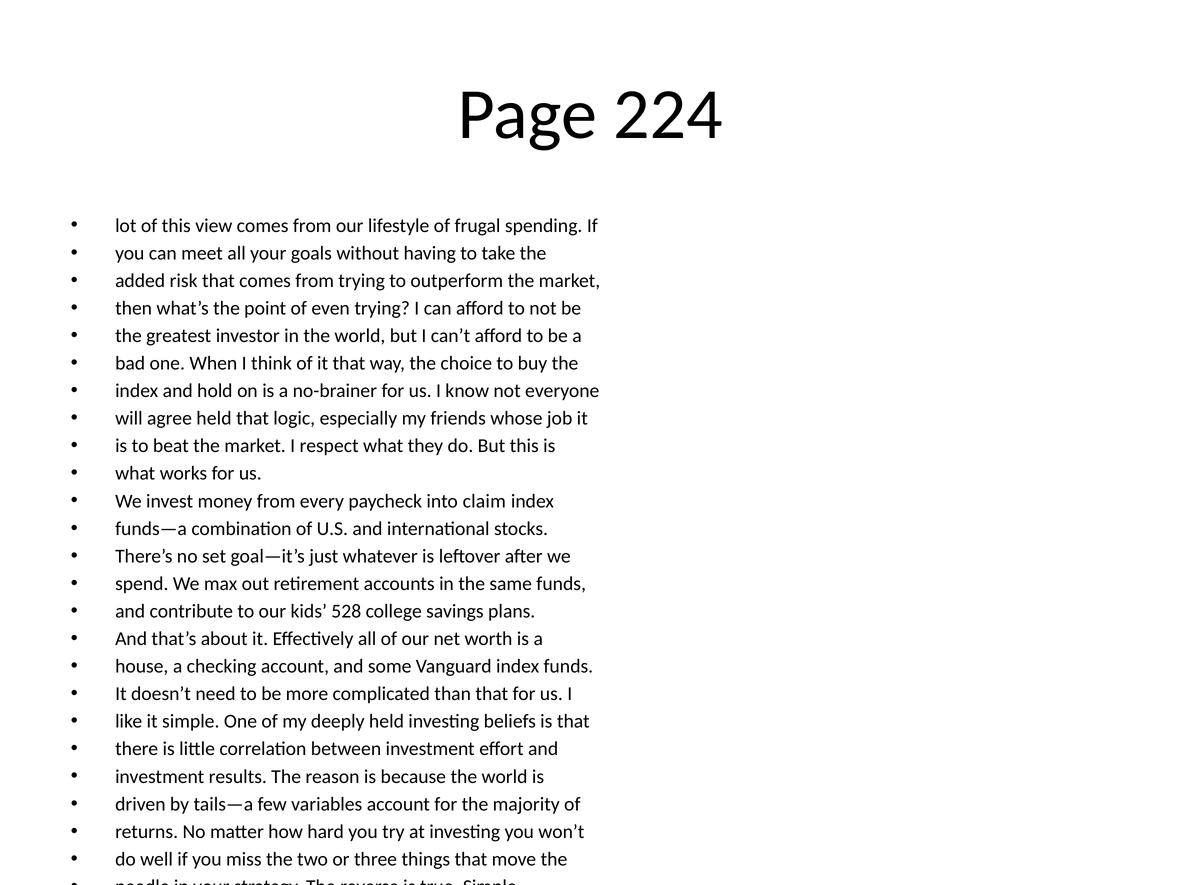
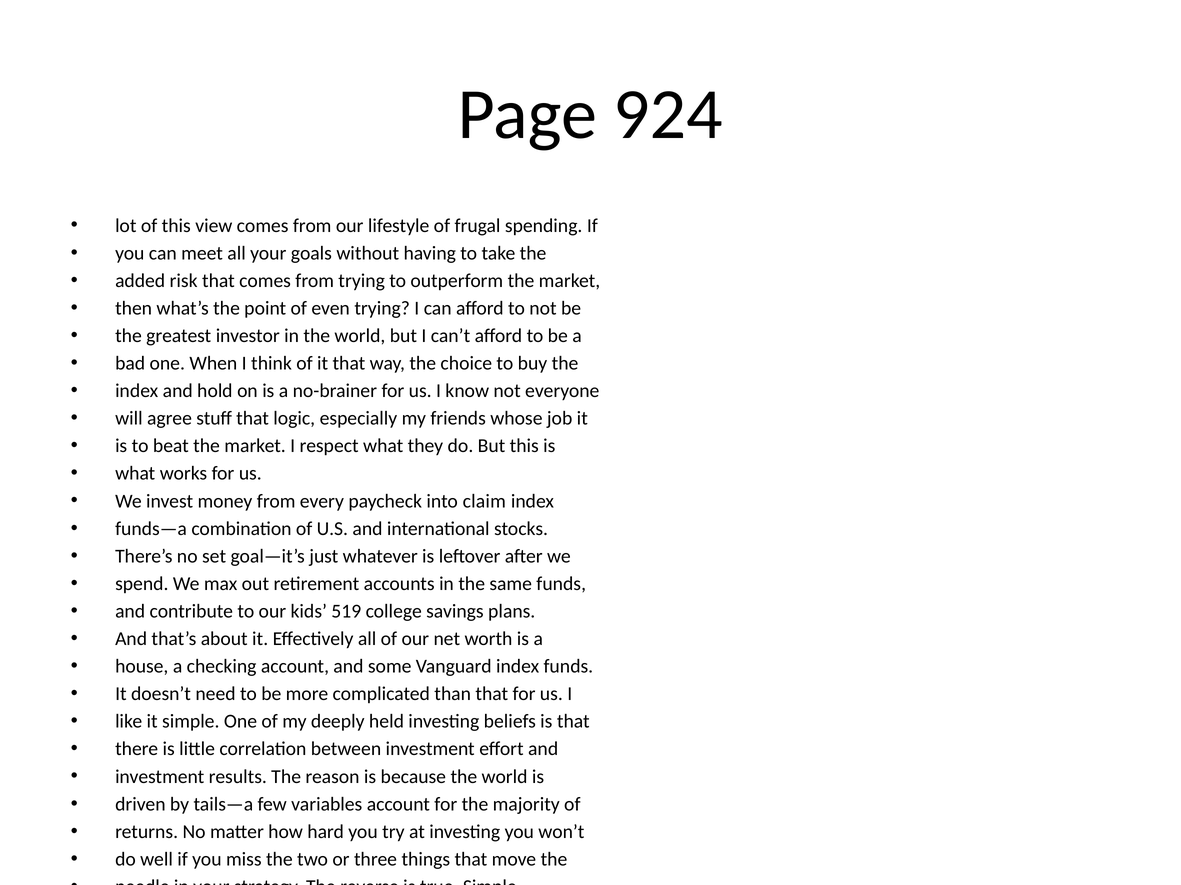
224: 224 -> 924 (668, 114)
agree held: held -> stuﬀ (214, 419)
528: 528 -> 519 (346, 612)
